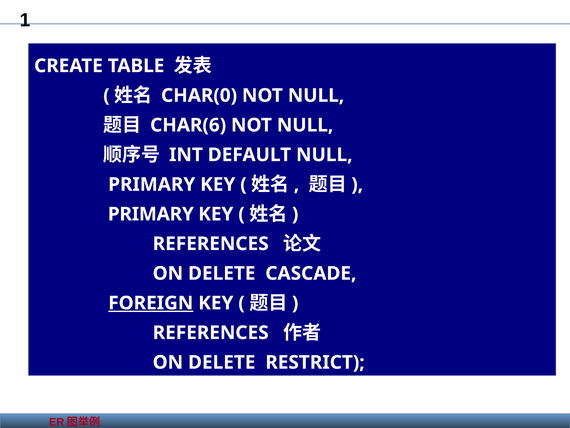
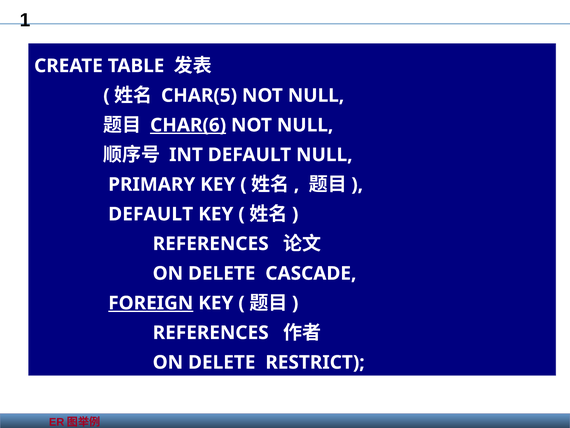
CHAR(0: CHAR(0 -> CHAR(5 (199, 95)
CHAR(6 underline: none -> present (188, 125)
PRIMARY: PRIMARY -> DEFAULT (151, 214)
